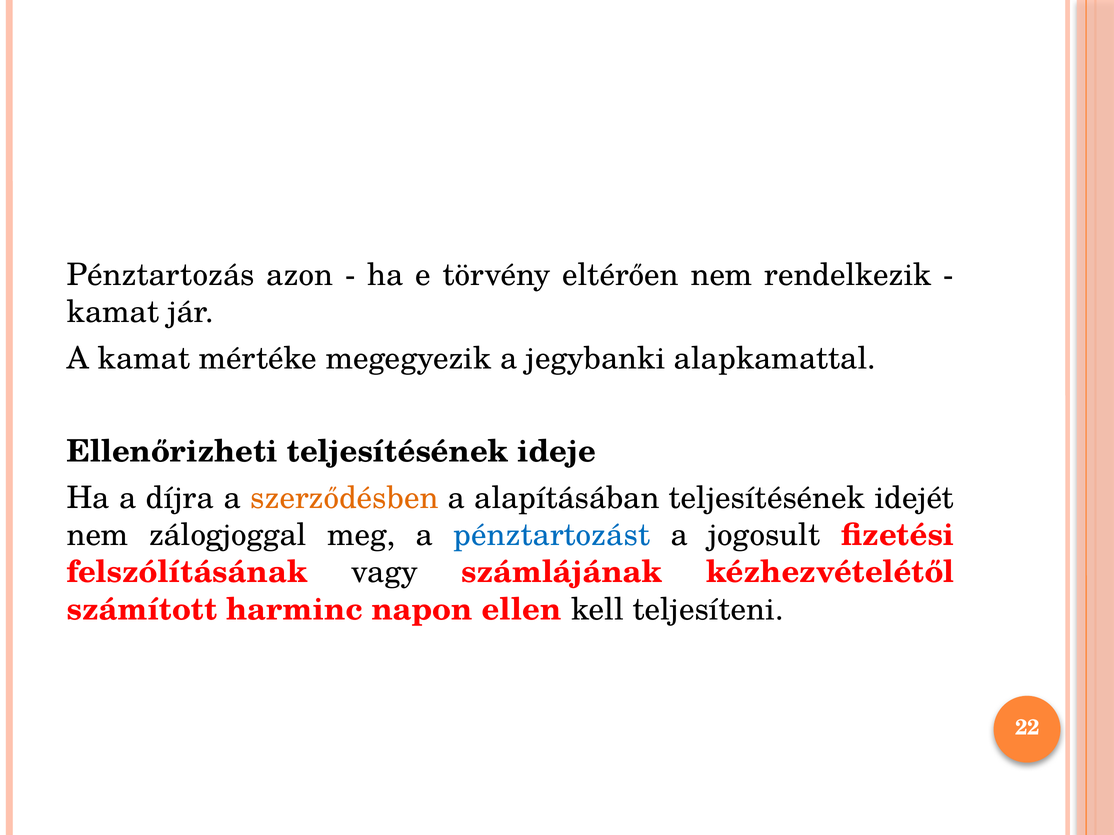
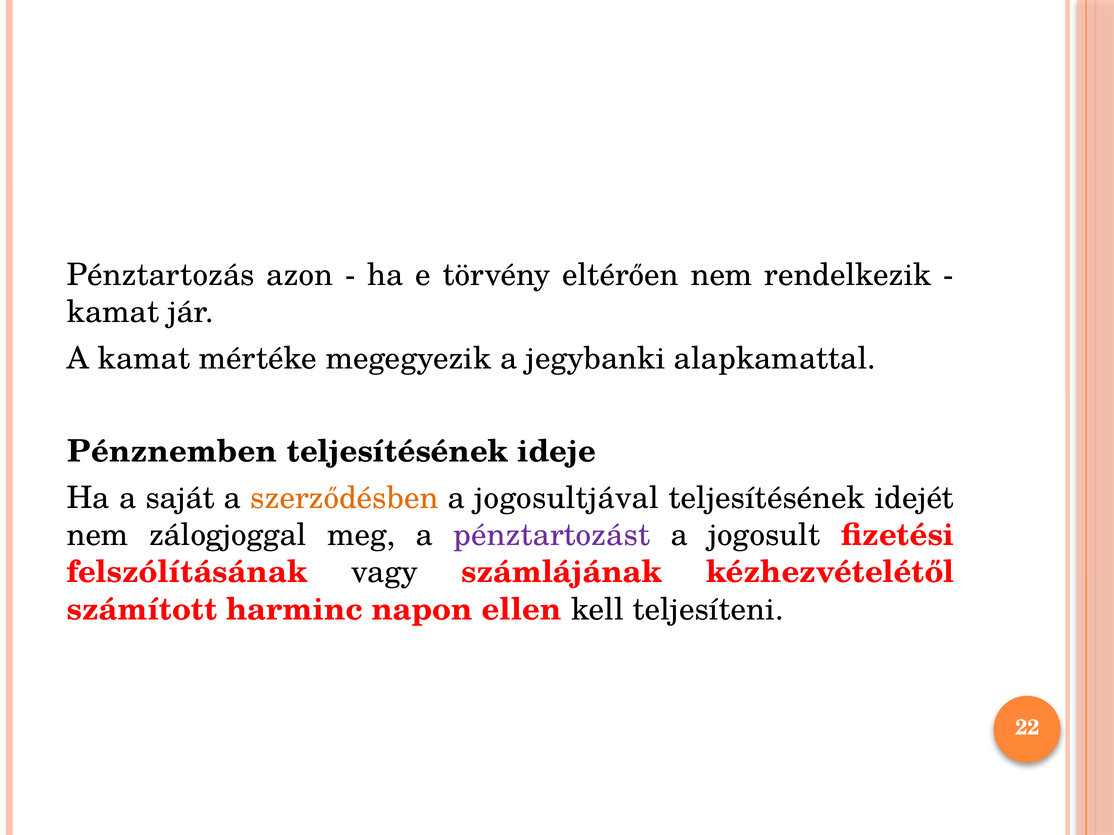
Ellenőrizheti: Ellenőrizheti -> Pénznemben (172, 452)
díjra: díjra -> saját (180, 498)
alapításában: alapításában -> jogosultjával (567, 498)
pénztartozást colour: blue -> purple (552, 535)
